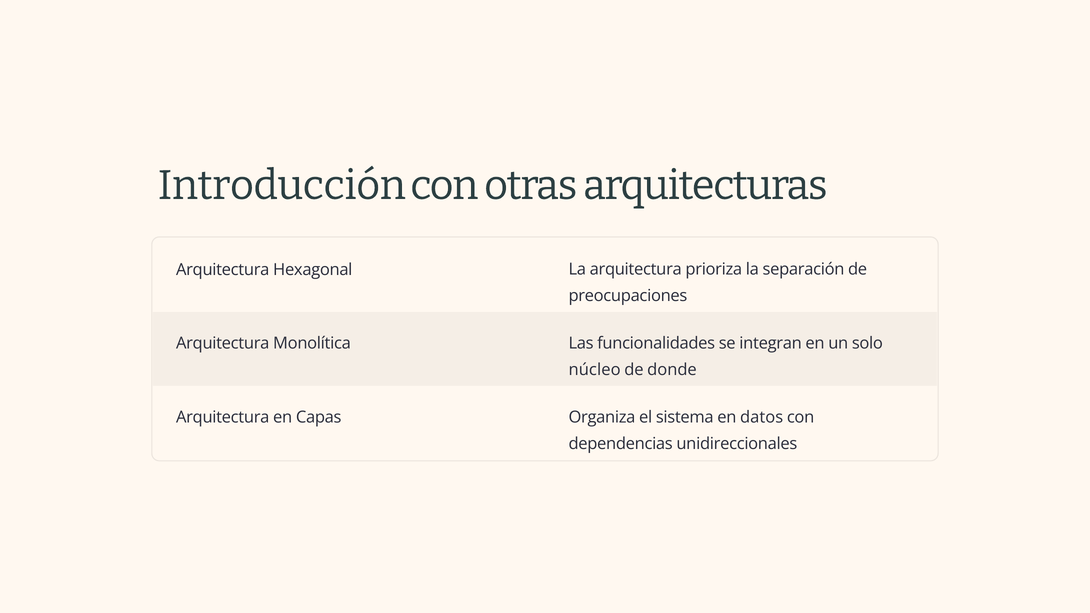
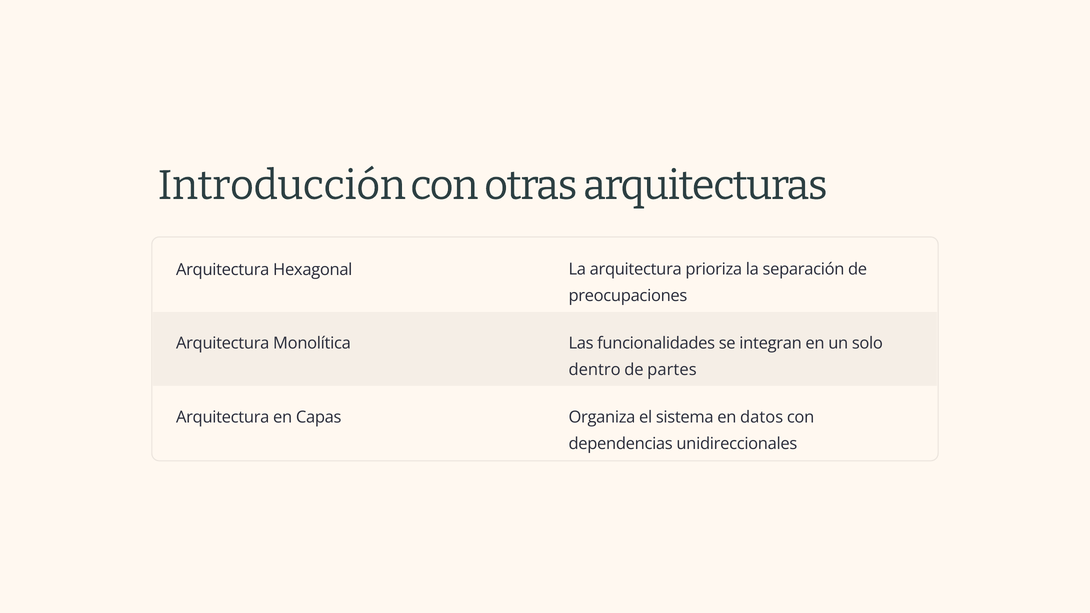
núcleo: núcleo -> dentro (595, 370)
donde: donde -> partes (672, 370)
